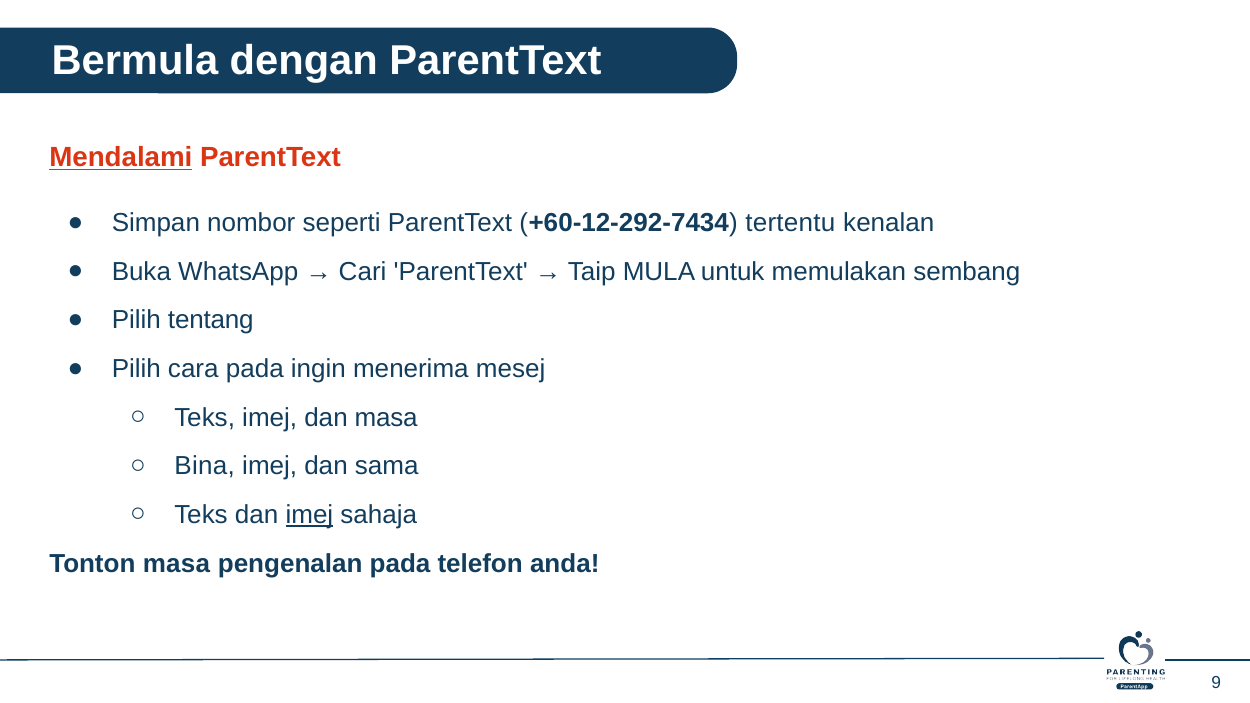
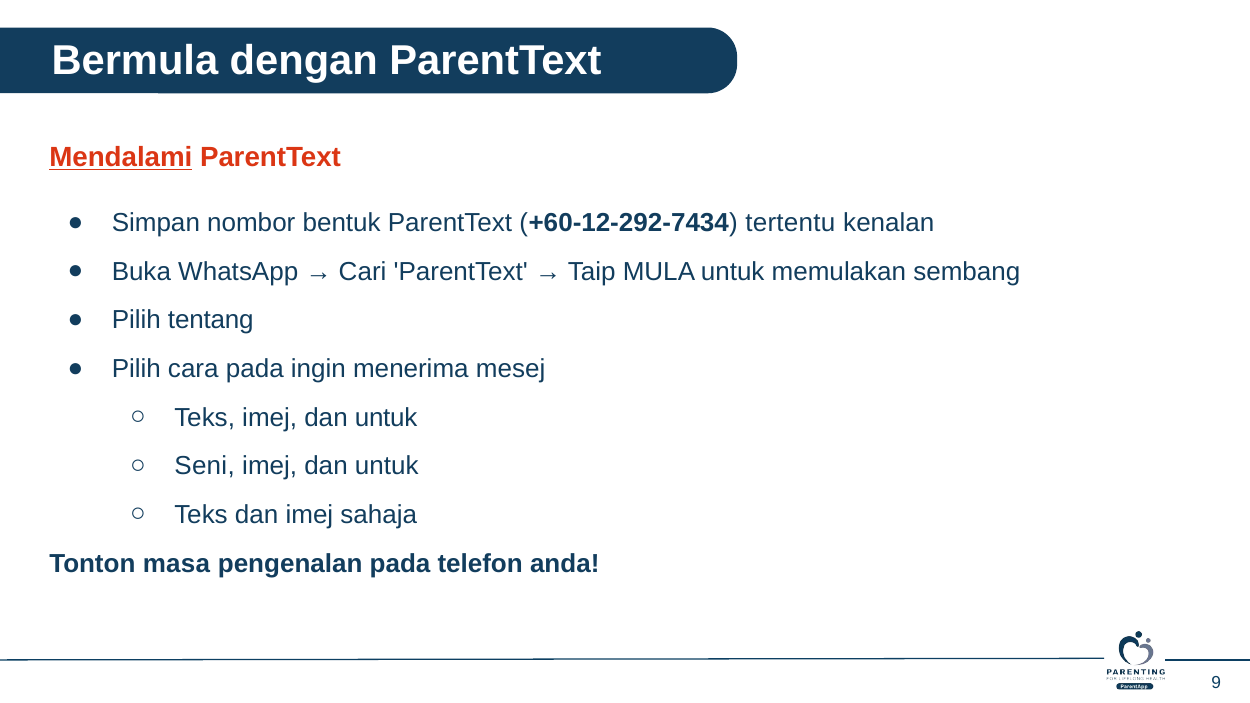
seperti: seperti -> bentuk (342, 223)
Teks imej dan masa: masa -> untuk (386, 418)
Bina: Bina -> Seni (205, 466)
sama: sama -> untuk (387, 466)
imej underline: present -> none (309, 515)
